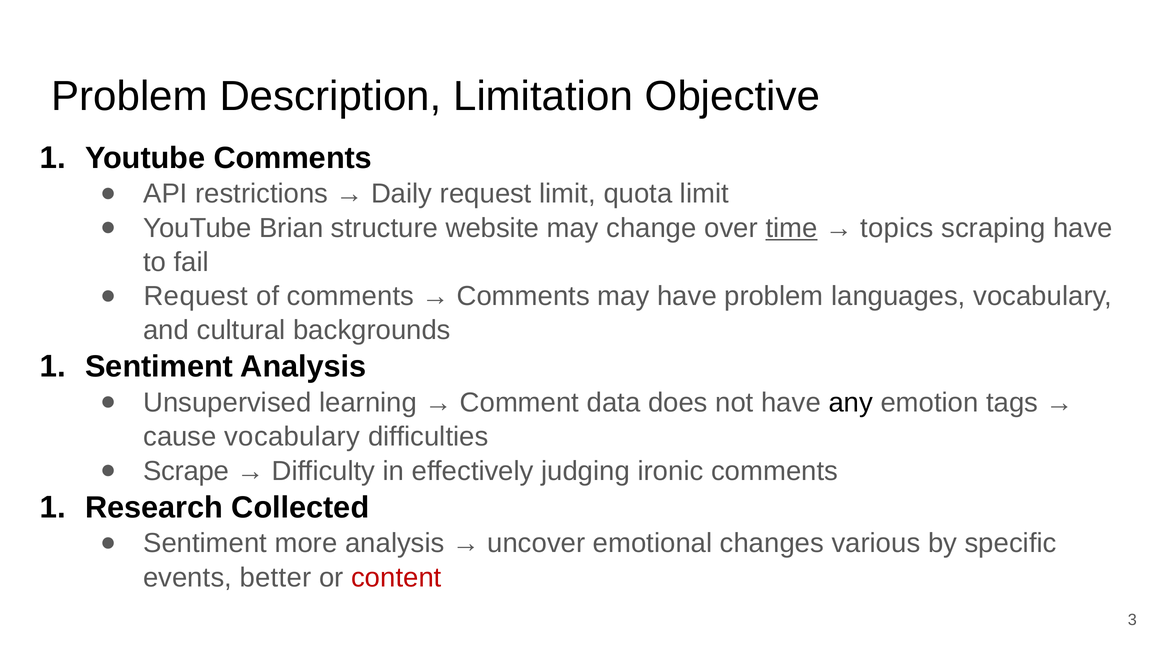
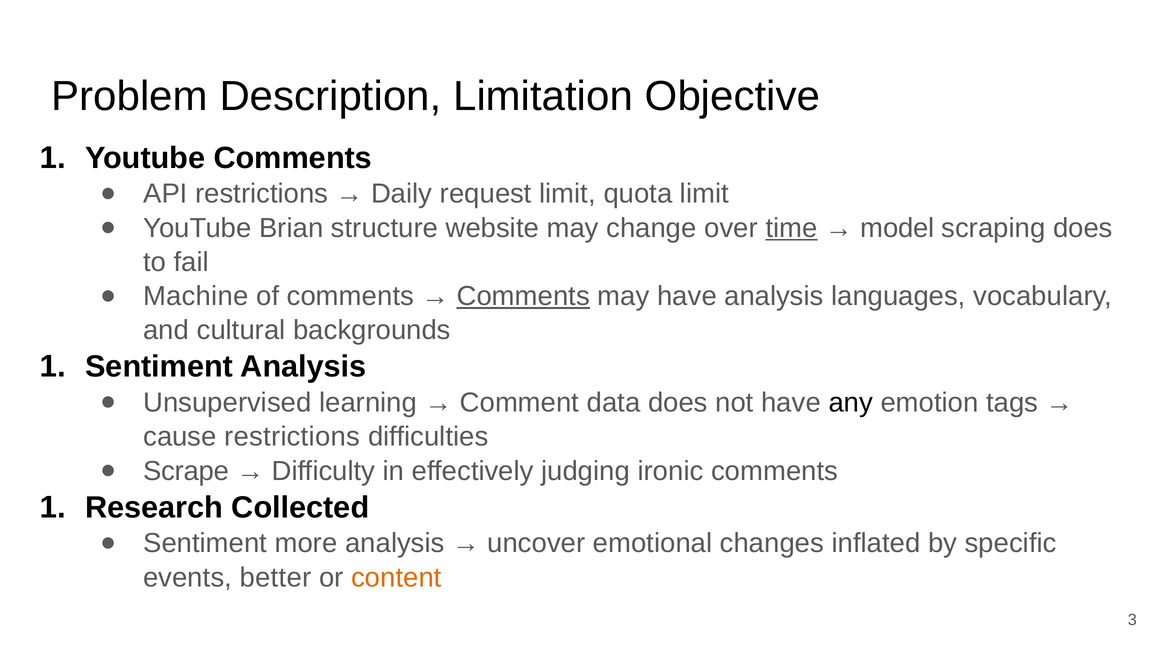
topics: topics -> model (897, 228)
scraping have: have -> does (1083, 228)
Request: Request -> Machine (196, 296)
Comments underline: none -> present (523, 296)
have problem: problem -> analysis (774, 296)
cause vocabulary: vocabulary -> restrictions (292, 437)
various: various -> inflated (876, 543)
content colour: red -> orange (396, 577)
